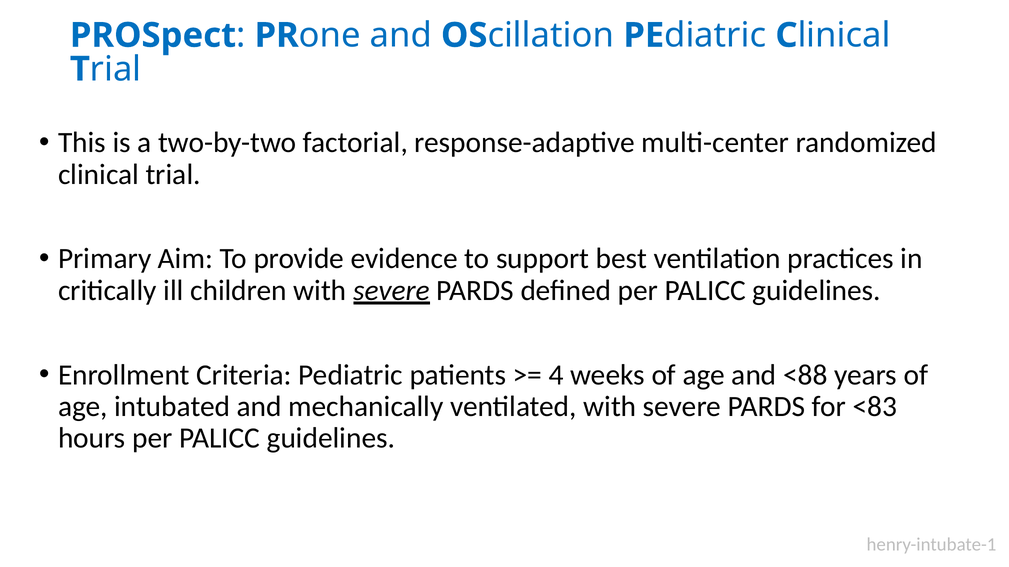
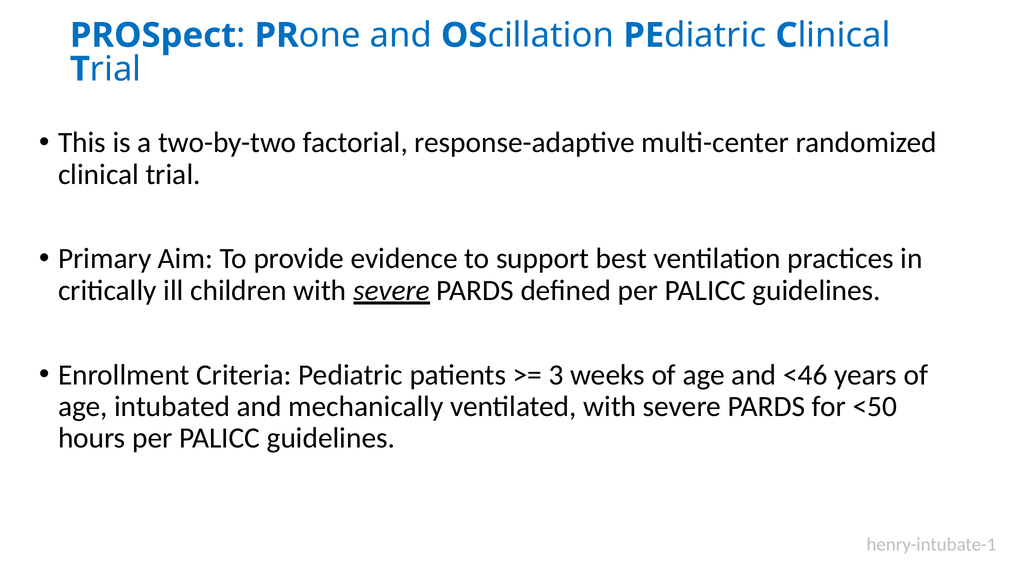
4: 4 -> 3 (556, 375)
<88: <88 -> <46 (805, 375)
<83: <83 -> <50 (875, 407)
